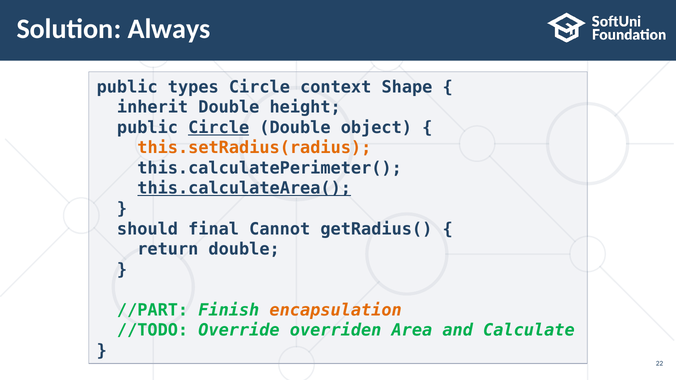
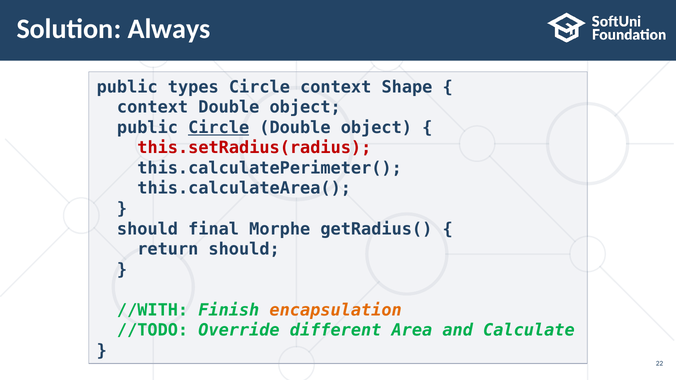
inherit: inherit -> context (153, 107)
height: height -> object (305, 107)
this.setRadius(radius colour: orange -> red (254, 148)
this.calculateArea( underline: present -> none (244, 189)
Cannot: Cannot -> Morphe (280, 229)
return double: double -> should (244, 249)
//PART: //PART -> //WITH (153, 310)
overriden: overriden -> different (336, 330)
